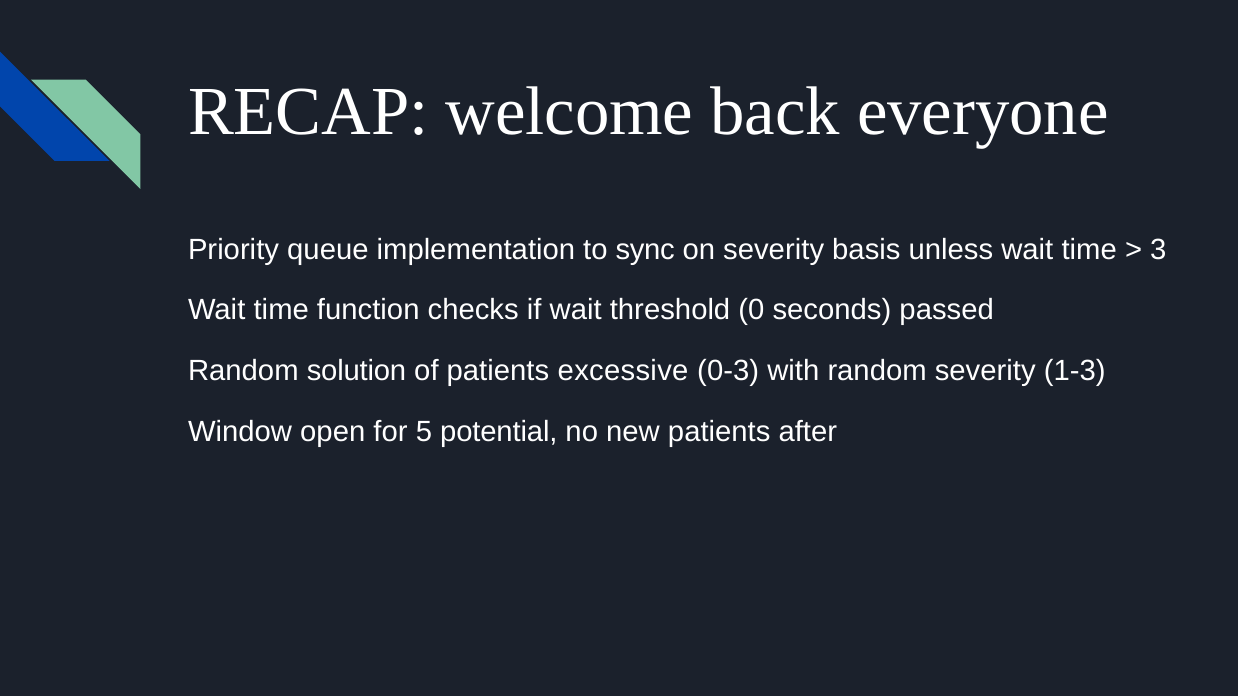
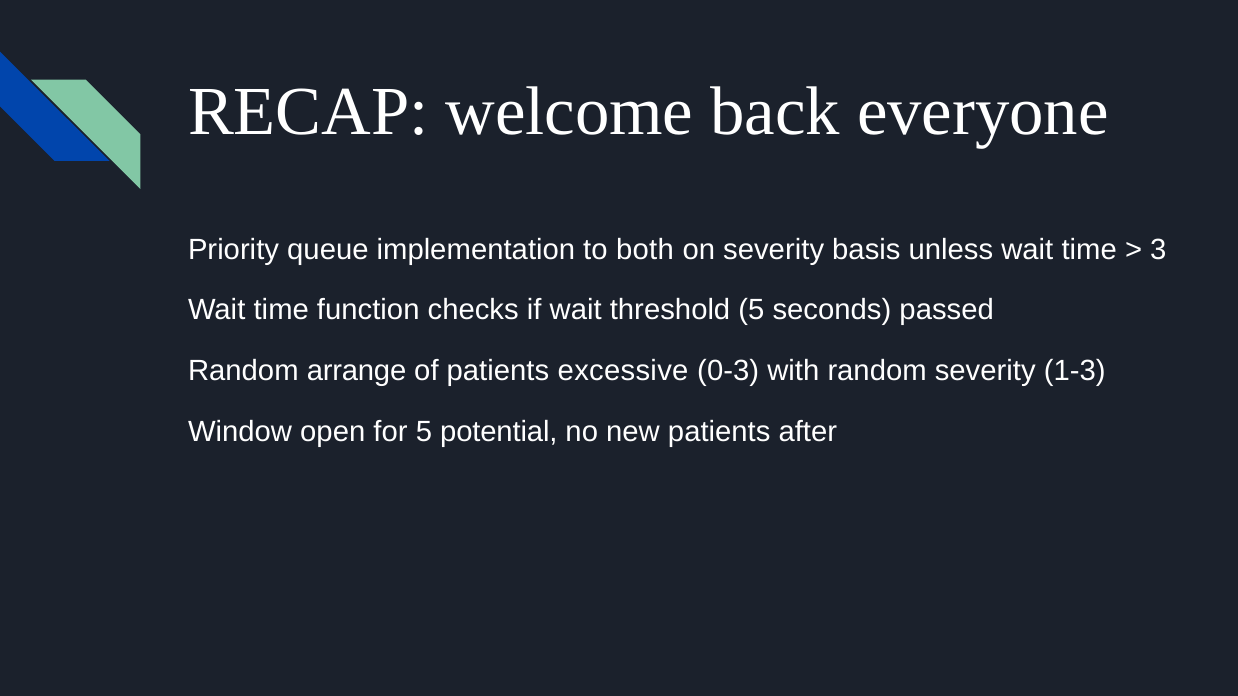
sync: sync -> both (645, 250)
threshold 0: 0 -> 5 (751, 311)
solution: solution -> arrange (357, 372)
